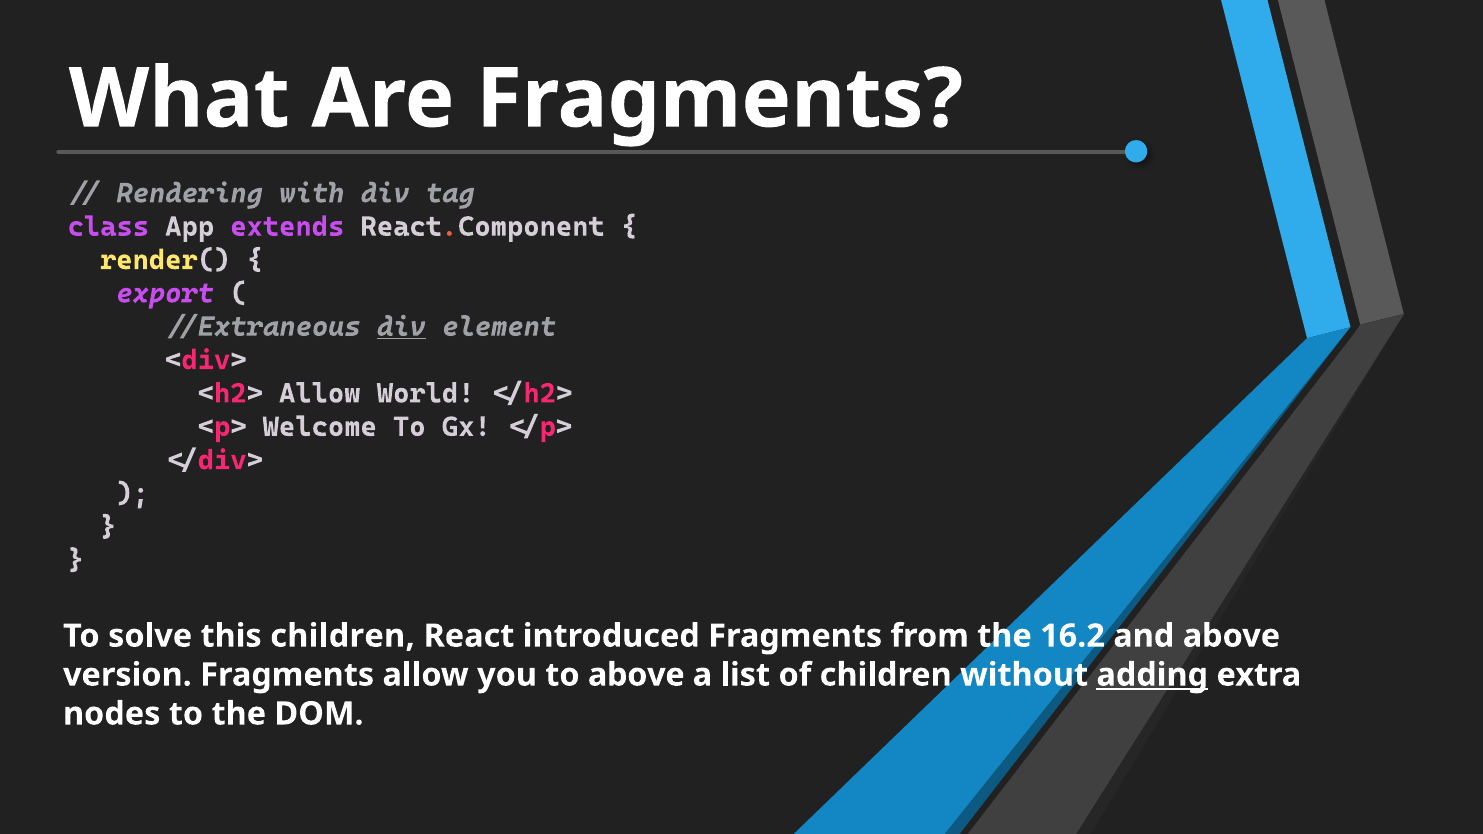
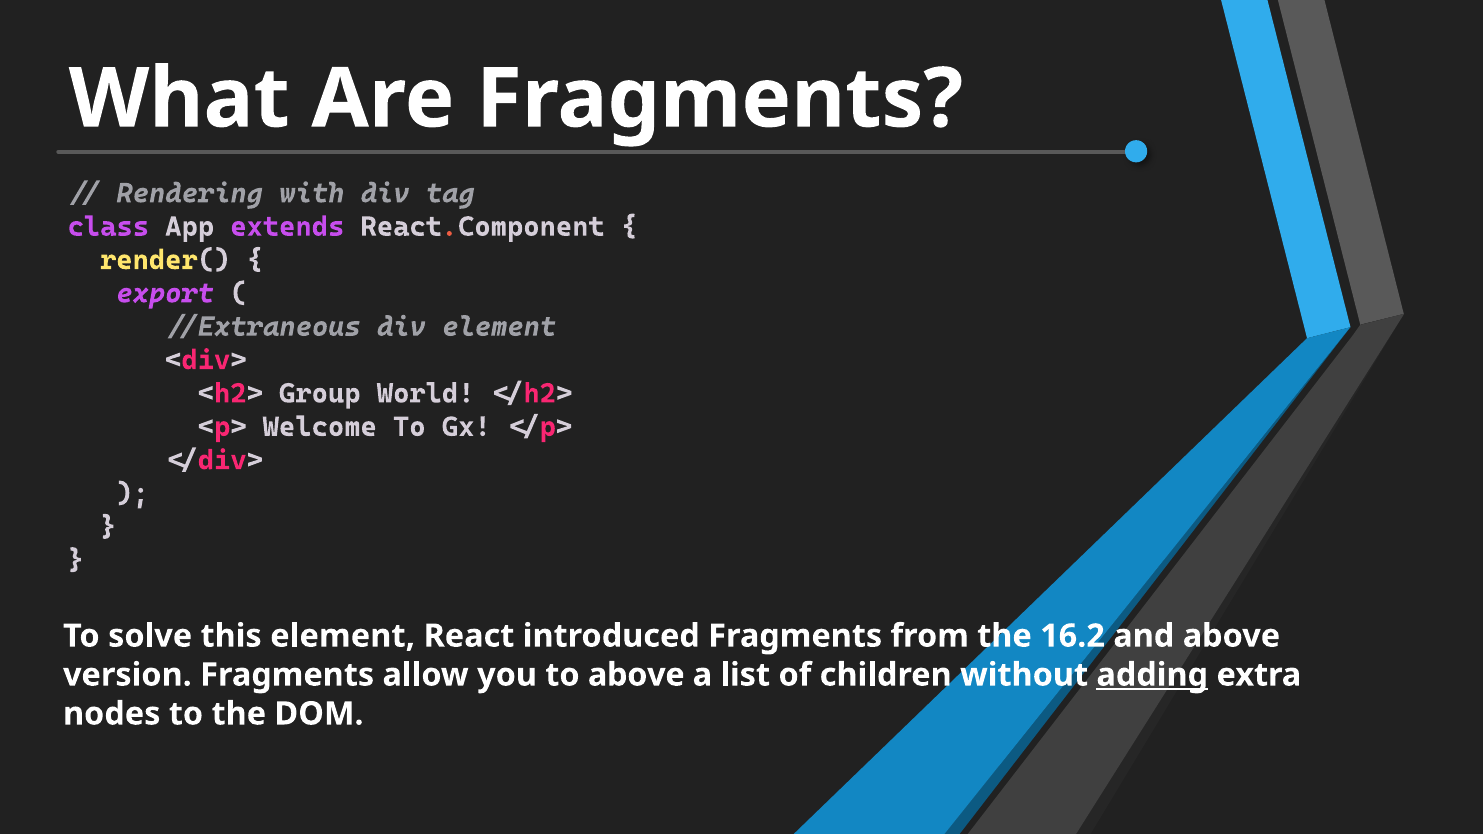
div underline: present -> none (401, 327)
<h2> Allow: Allow -> Group (320, 393)
this children: children -> element (343, 636)
